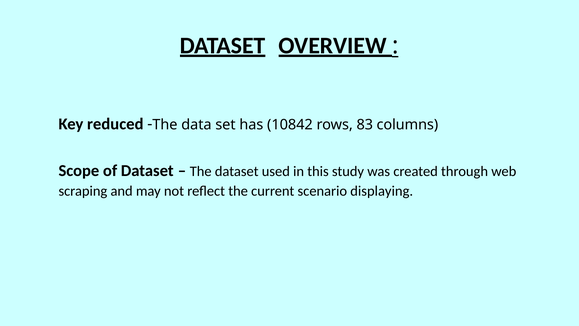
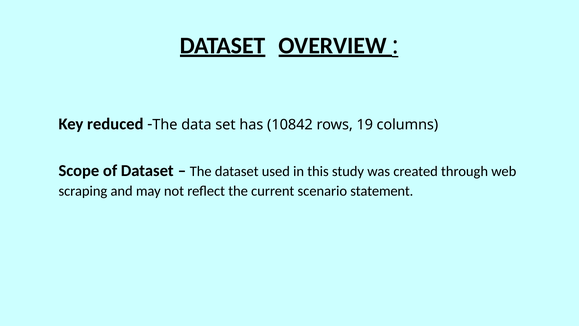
83: 83 -> 19 (365, 125)
displaying: displaying -> statement (382, 191)
